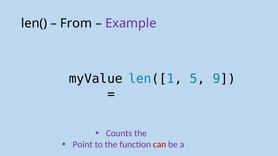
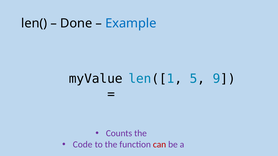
From: From -> Done (76, 23)
Example colour: purple -> blue (131, 23)
Point: Point -> Code (83, 145)
